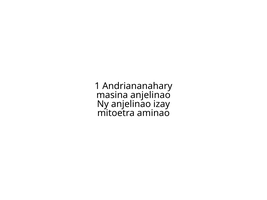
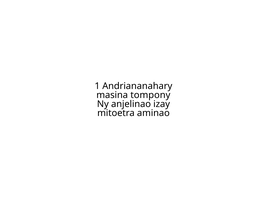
masina anjelinao: anjelinao -> tompony (150, 95)
